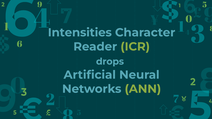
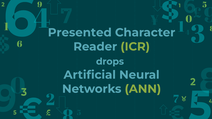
Intensities: Intensities -> Presented (80, 33)
